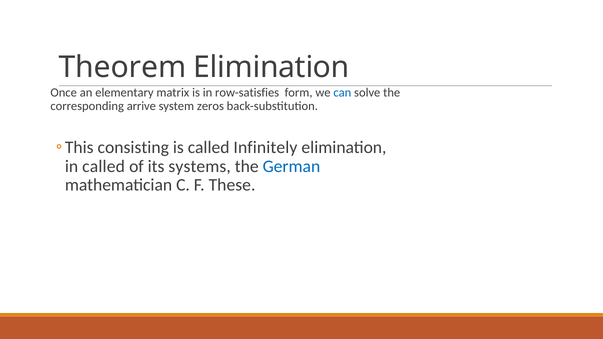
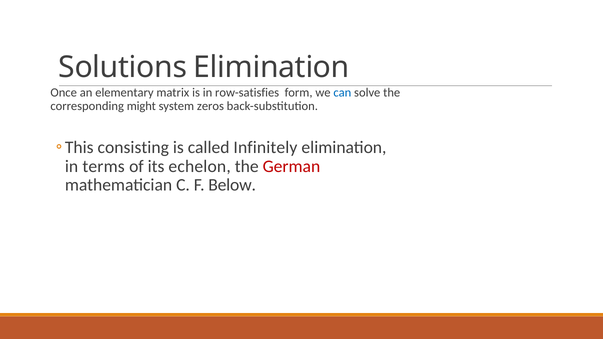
Theorem: Theorem -> Solutions (123, 68)
arrive: arrive -> might (141, 106)
in called: called -> terms (104, 166)
systems: systems -> echelon (200, 166)
German colour: blue -> red (291, 166)
These: These -> Below (232, 185)
